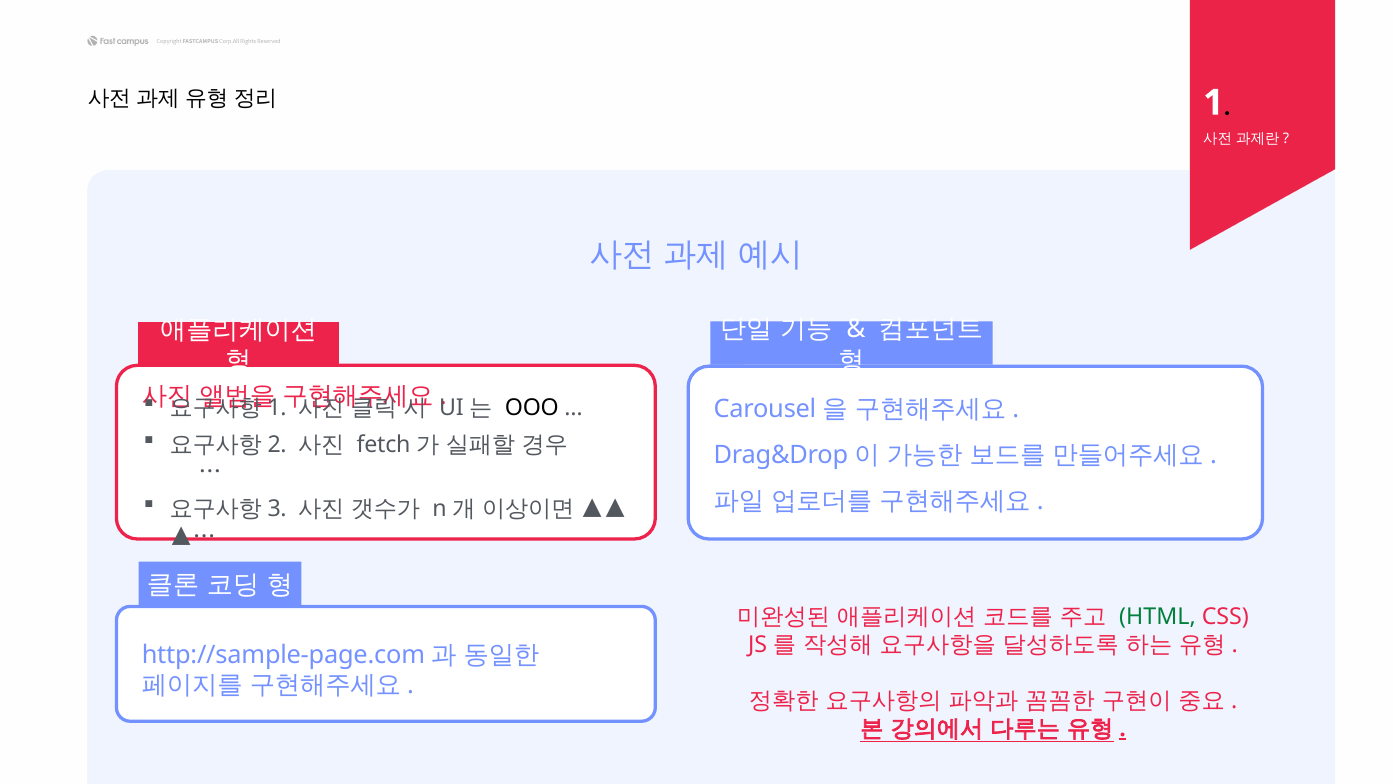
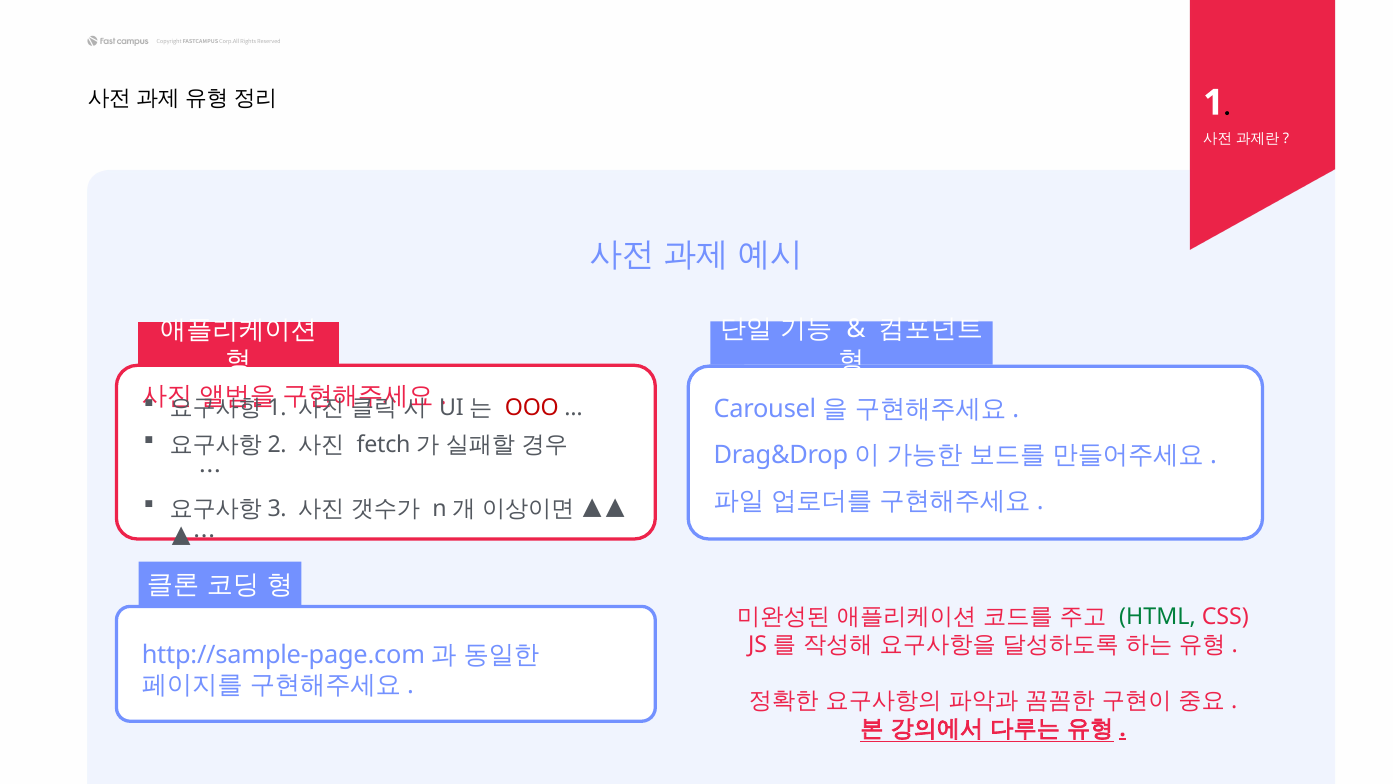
OOO colour: black -> red (532, 408)
